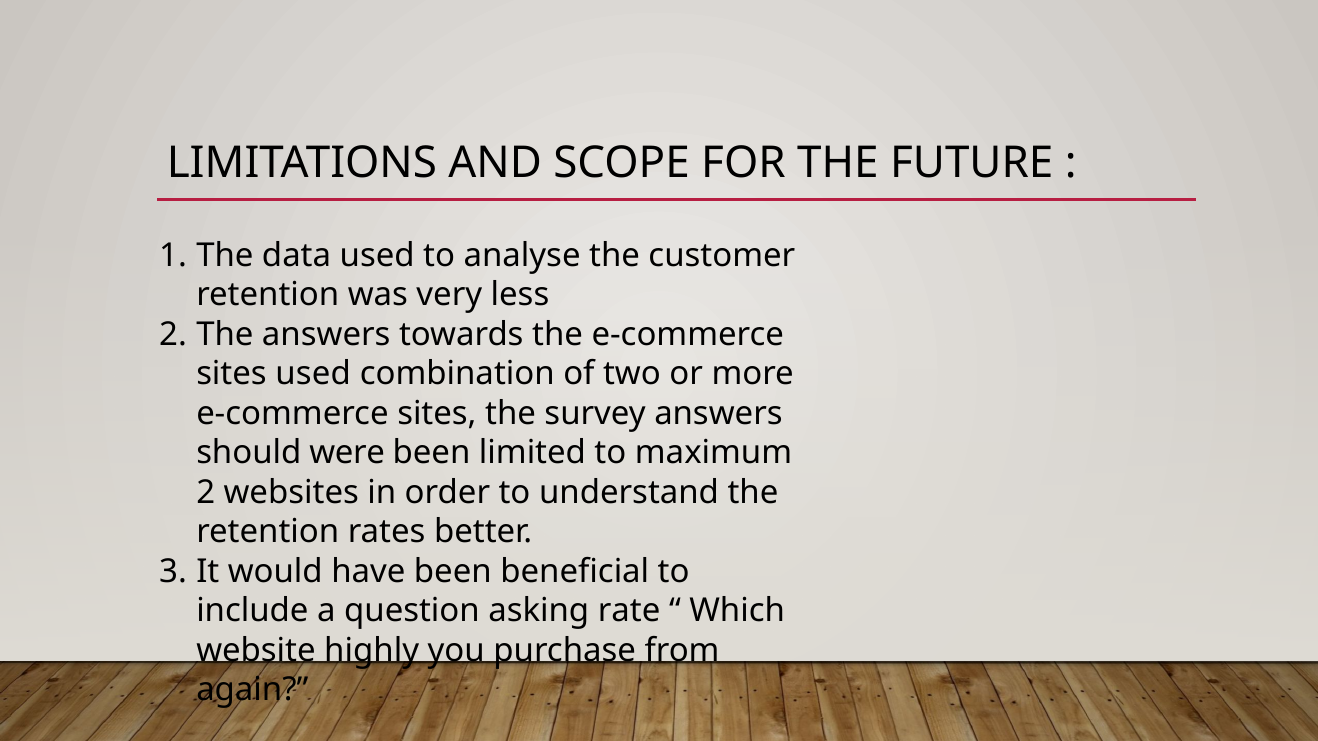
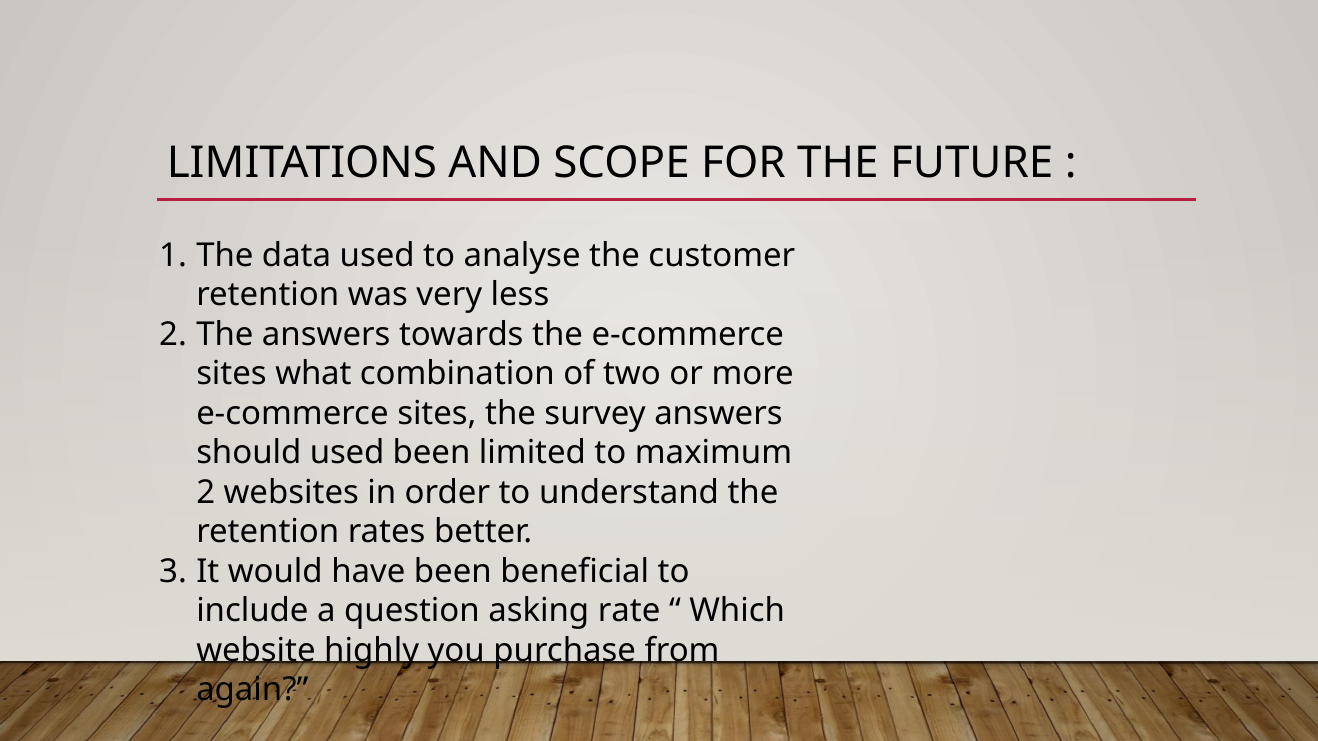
sites used: used -> what (313, 374)
should were: were -> used (347, 453)
